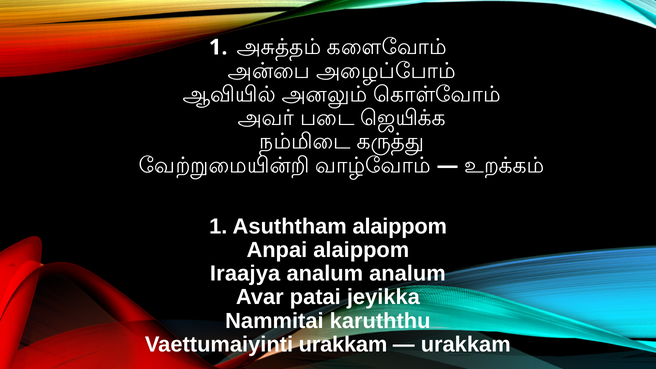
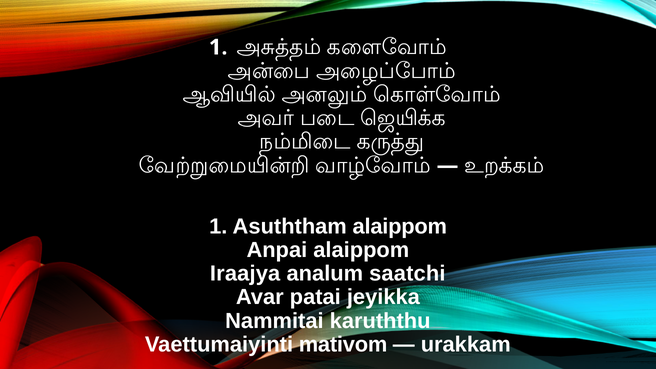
analum analum: analum -> saatchi (407, 274)
Vaettumaiyinti urakkam: urakkam -> mativom (343, 345)
